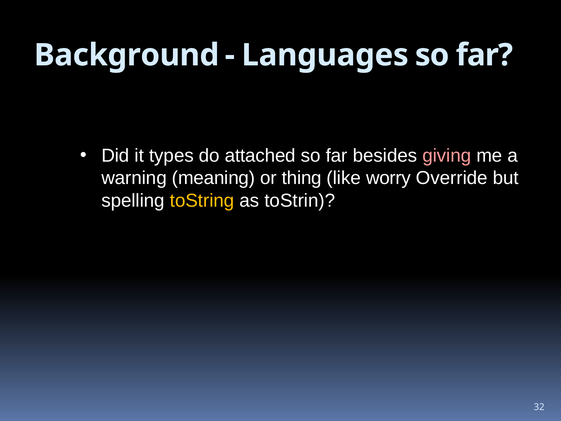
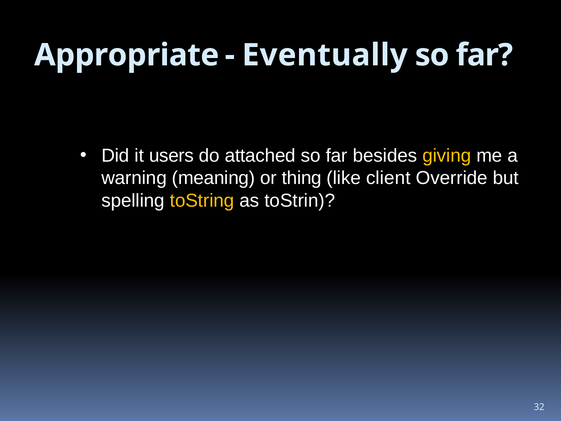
Background: Background -> Appropriate (127, 55)
Languages: Languages -> Eventually (325, 55)
types: types -> users (172, 156)
giving colour: pink -> yellow (447, 156)
worry: worry -> client (388, 178)
